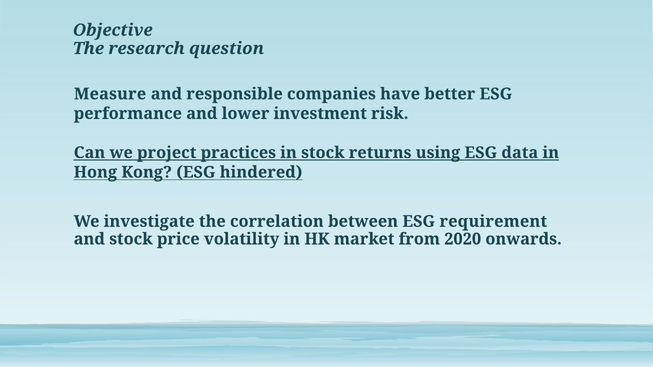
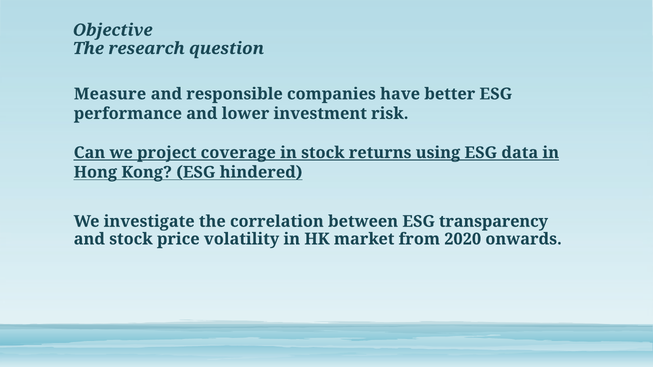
practices: practices -> coverage (238, 153)
requirement: requirement -> transparency (493, 222)
